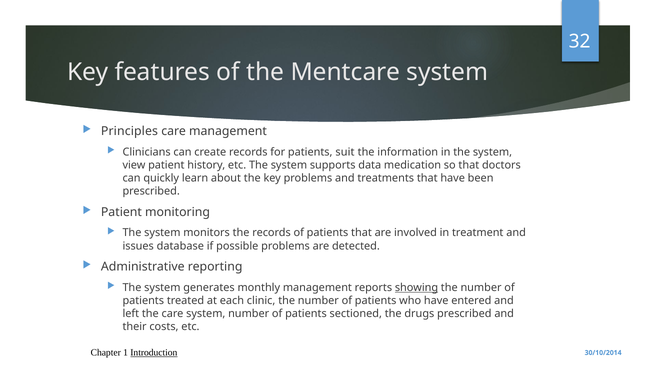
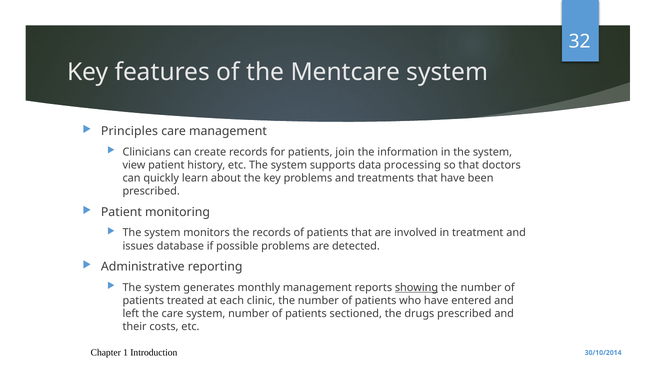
suit: suit -> join (345, 152)
medication: medication -> processing (412, 165)
Introduction underline: present -> none (154, 353)
